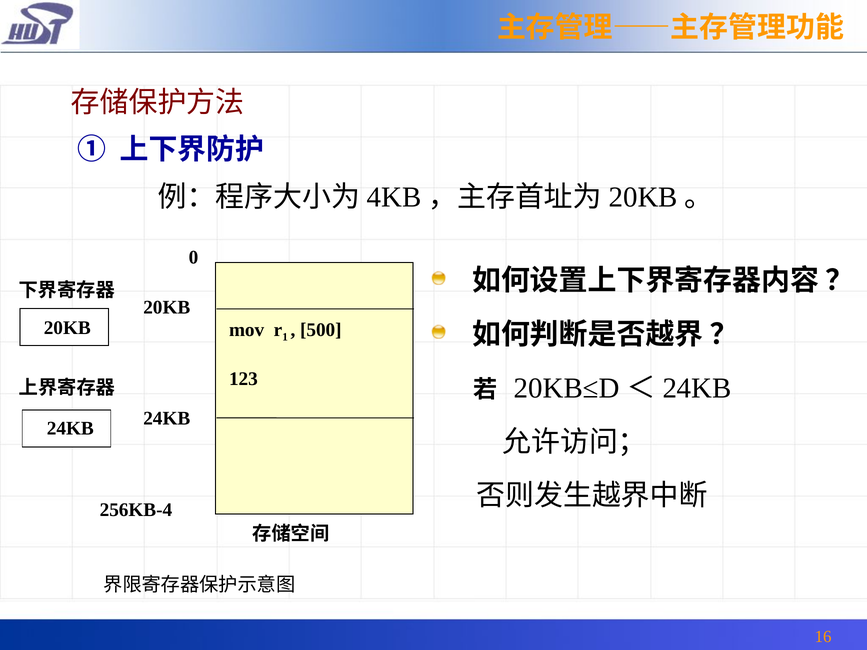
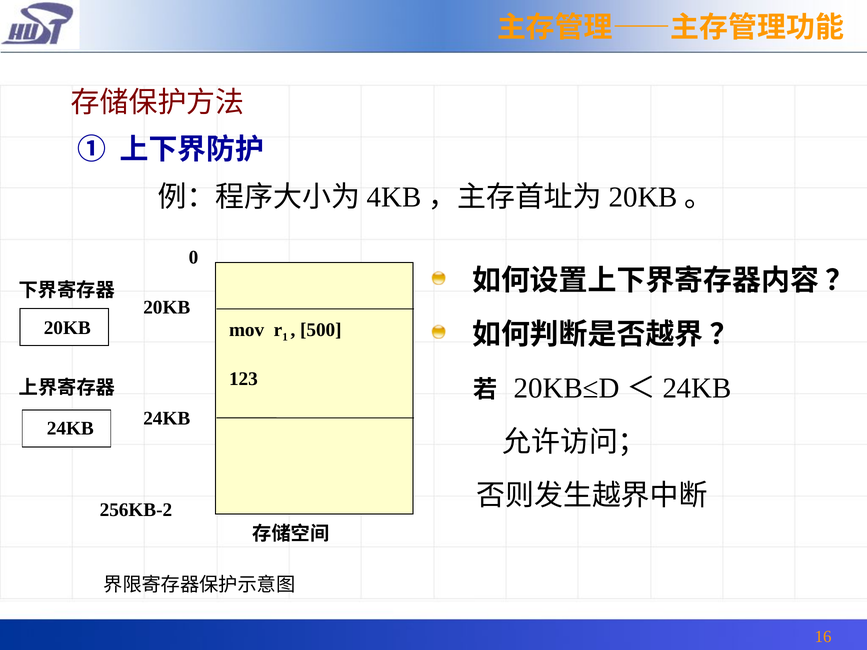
256KB-4: 256KB-4 -> 256KB-2 (136, 510)
